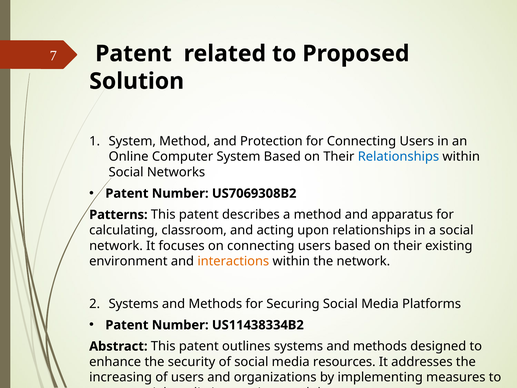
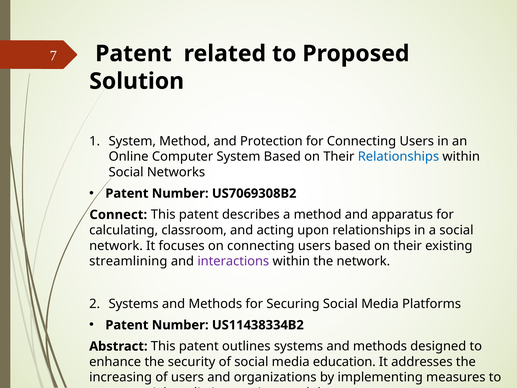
Patterns: Patterns -> Connect (118, 215)
environment: environment -> streamlining (128, 261)
interactions colour: orange -> purple (233, 261)
resources: resources -> education (344, 362)
